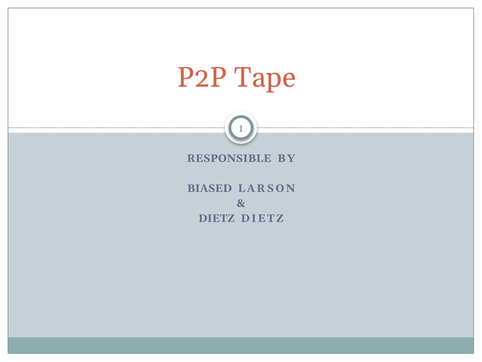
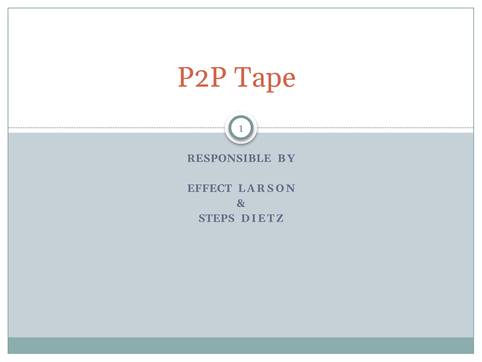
BIASED: BIASED -> EFFECT (209, 188)
DIETZ: DIETZ -> STEPS (217, 218)
